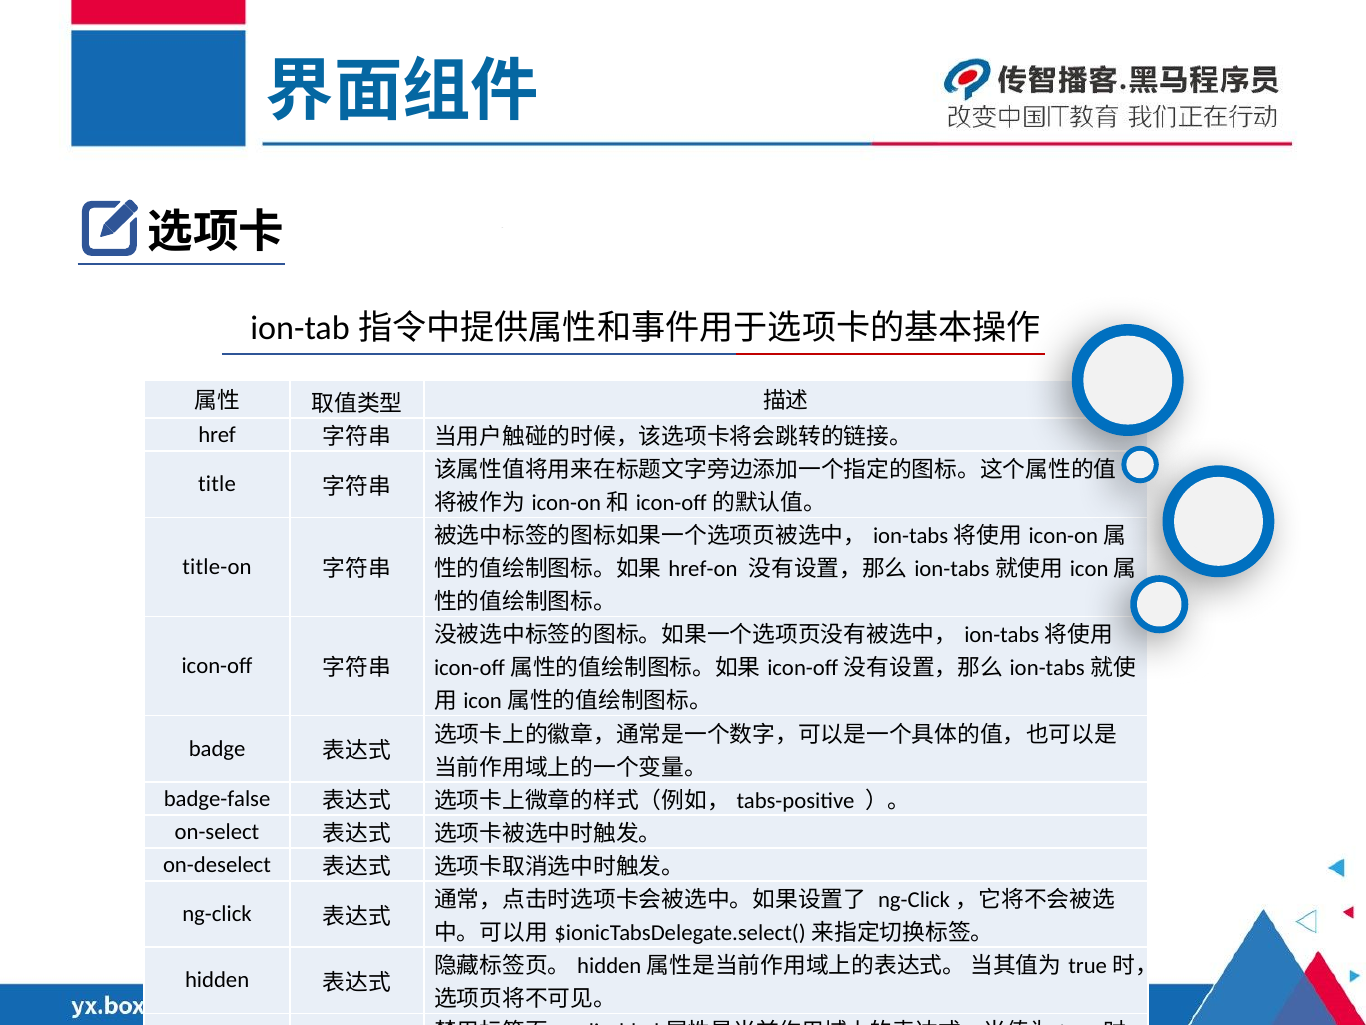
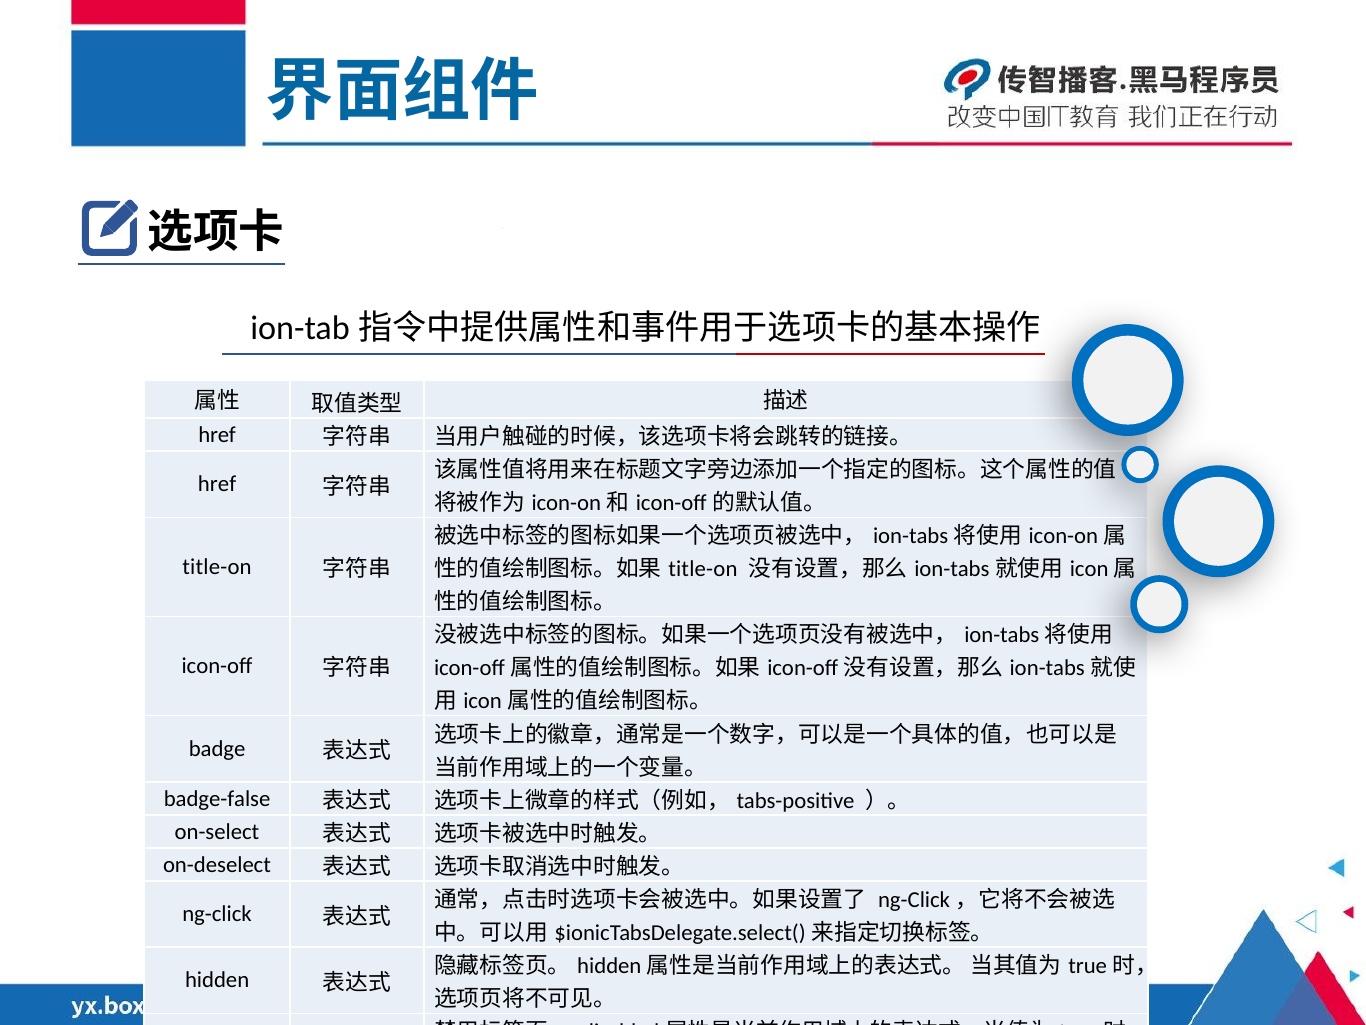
title: title -> href (217, 484)
href-on: href-on -> title-on (703, 569)
